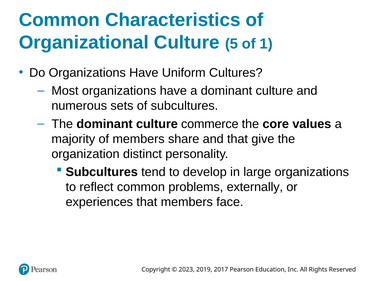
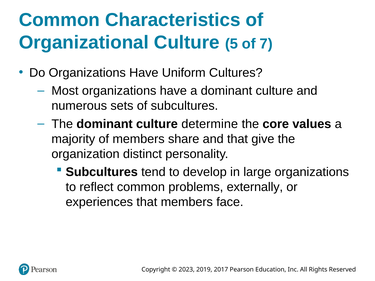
1: 1 -> 7 (266, 44)
commerce: commerce -> determine (210, 124)
